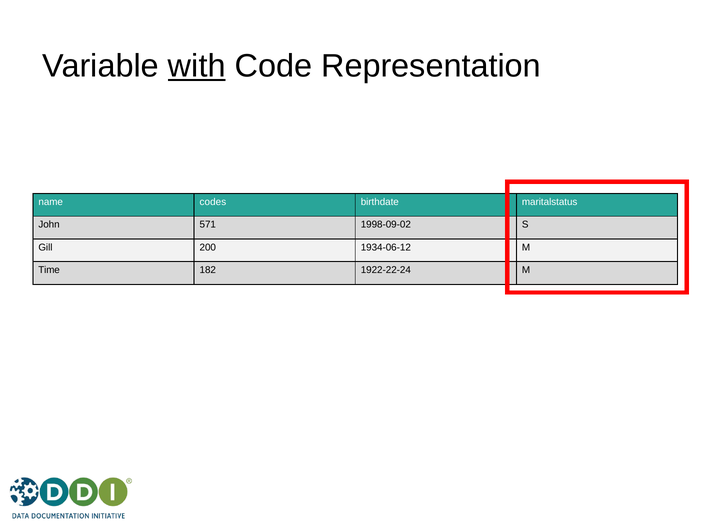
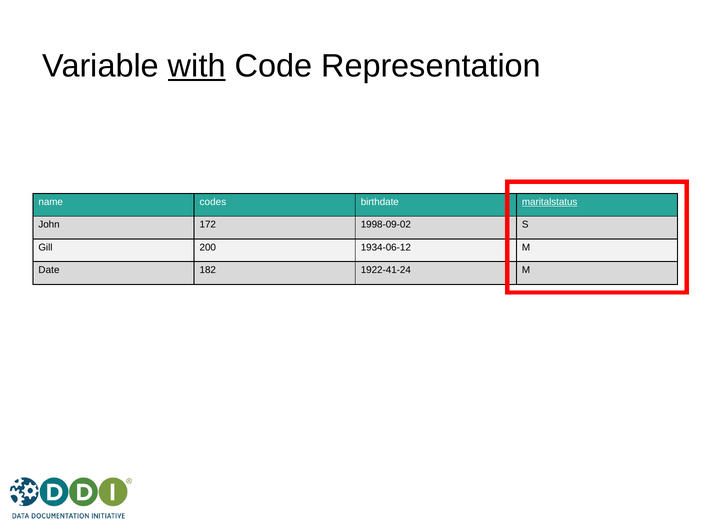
maritalstatus underline: none -> present (550, 202)
571: 571 -> 172 (208, 225)
Time: Time -> Date (49, 270)
1922-22-24: 1922-22-24 -> 1922-41-24 (386, 270)
